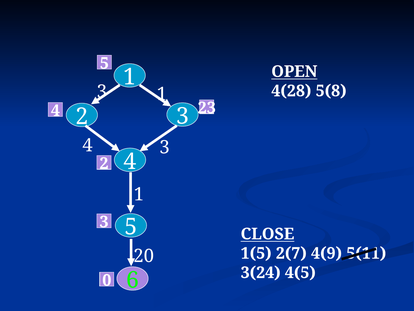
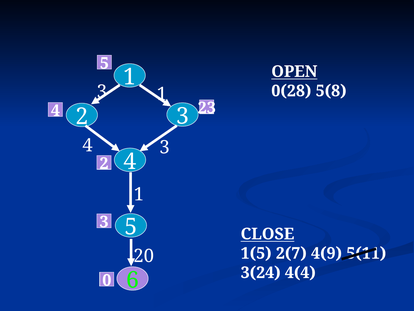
4(28: 4(28 -> 0(28 (291, 91)
4(5: 4(5 -> 4(4 (300, 272)
